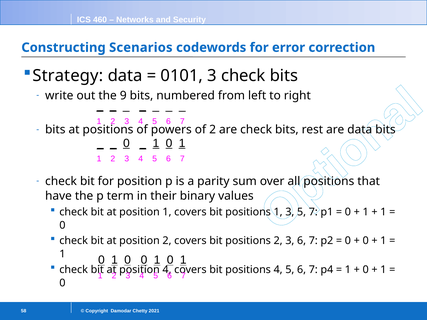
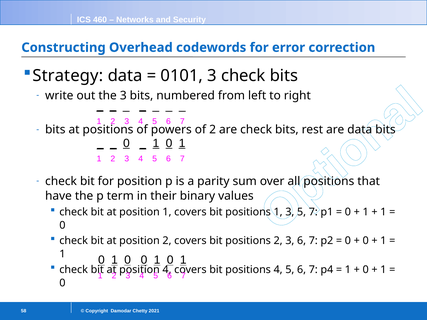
Scenarios: Scenarios -> Overhead (141, 48)
the 9: 9 -> 3 (123, 96)
